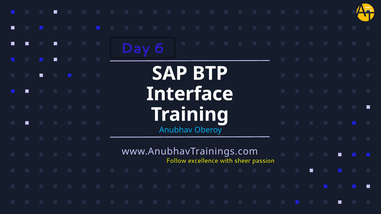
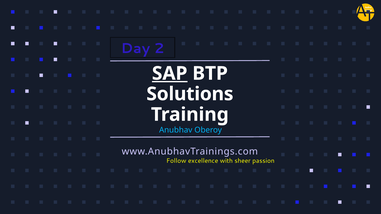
6: 6 -> 2 (159, 49)
SAP underline: none -> present (170, 74)
Interface: Interface -> Solutions (190, 94)
